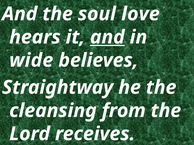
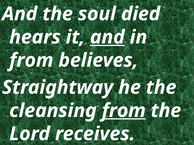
love: love -> died (141, 14)
wide: wide -> from (31, 61)
from underline: none -> present (124, 111)
